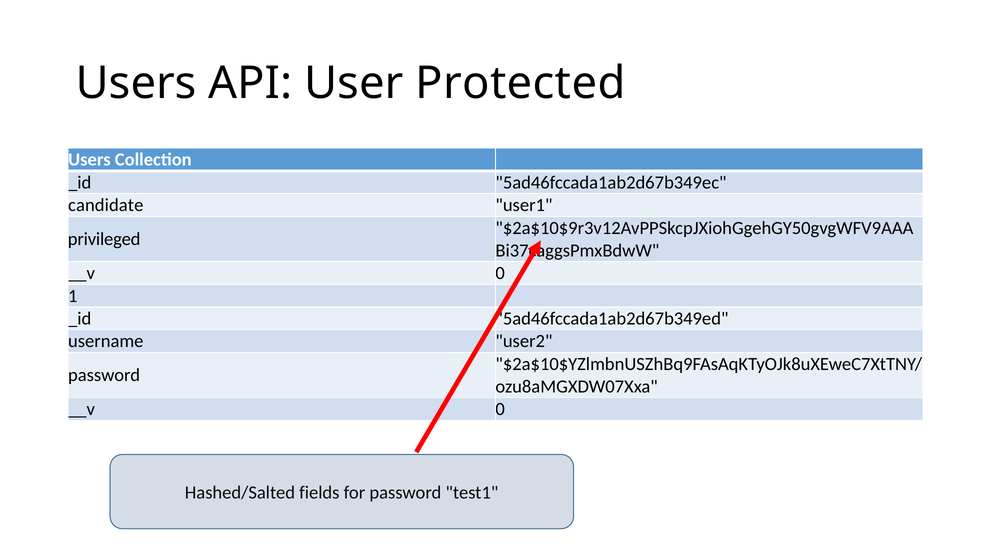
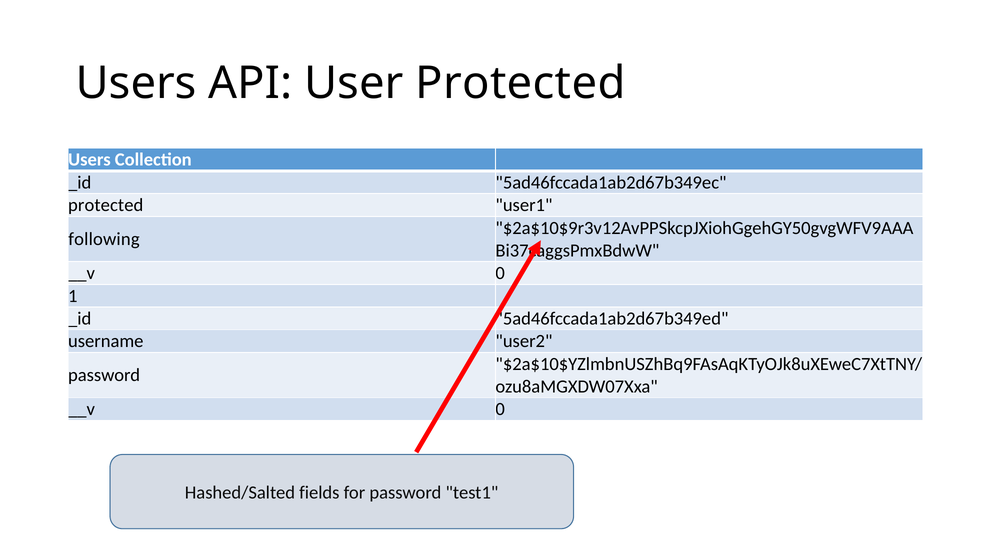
candidate: candidate -> protected (106, 205)
privileged: privileged -> following (104, 239)
